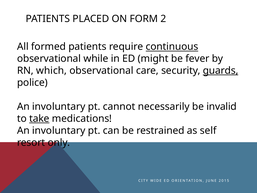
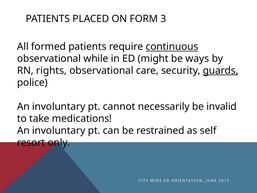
2: 2 -> 3 (163, 19)
fever: fever -> ways (197, 59)
which: which -> rights (51, 71)
take underline: present -> none (39, 119)
